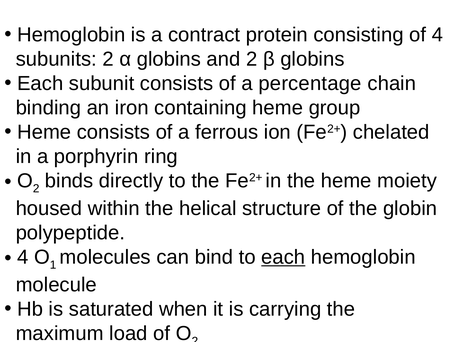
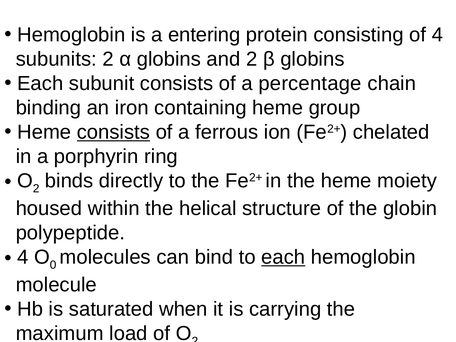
contract: contract -> entering (204, 35)
consists underline: none -> present (113, 132)
1: 1 -> 0 (53, 265)
